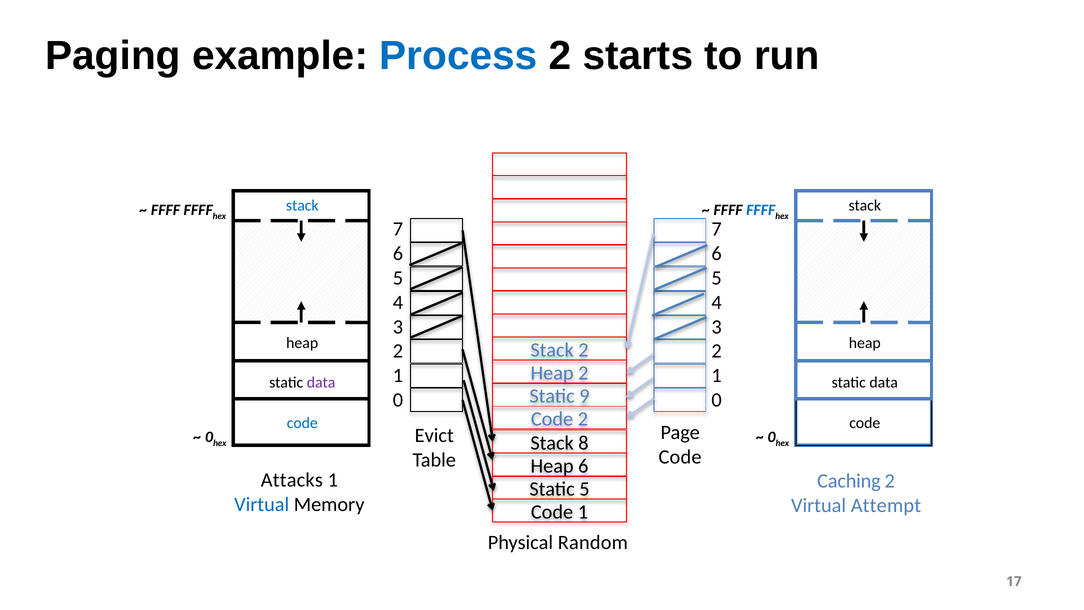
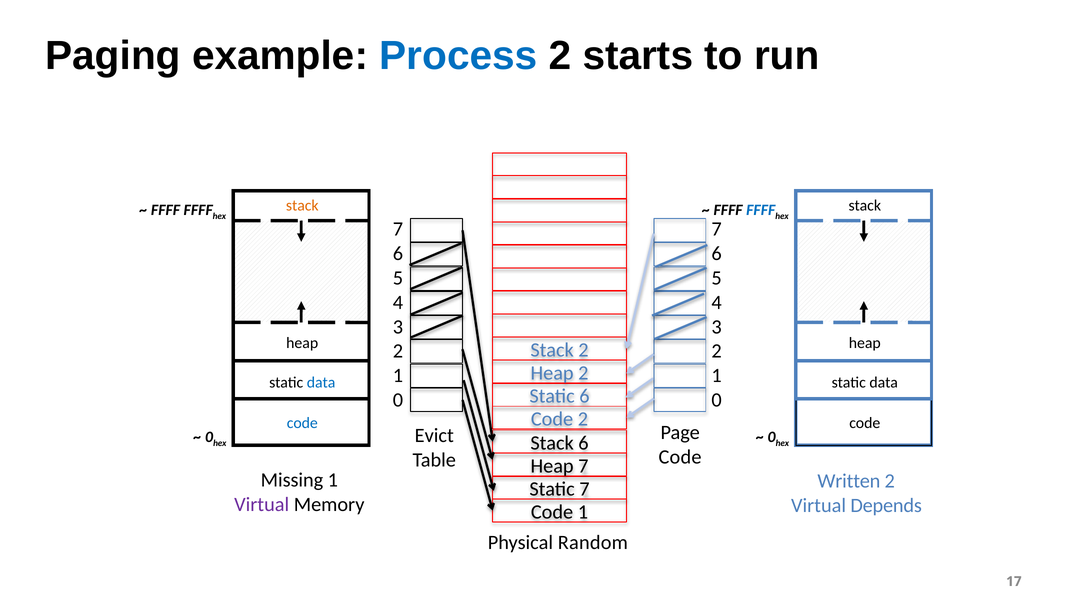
stack colour: blue -> orange (302, 205)
data colour: purple -> blue (321, 382)
Static 9: 9 -> 6 (584, 396)
Stack 8: 8 -> 6 (584, 443)
Heap 6: 6 -> 7 (583, 466)
Attacks: Attacks -> Missing (292, 480)
Caching: Caching -> Written (849, 481)
Static 5: 5 -> 7 (584, 489)
Virtual colour: blue -> purple (262, 504)
Attempt: Attempt -> Depends (886, 505)
